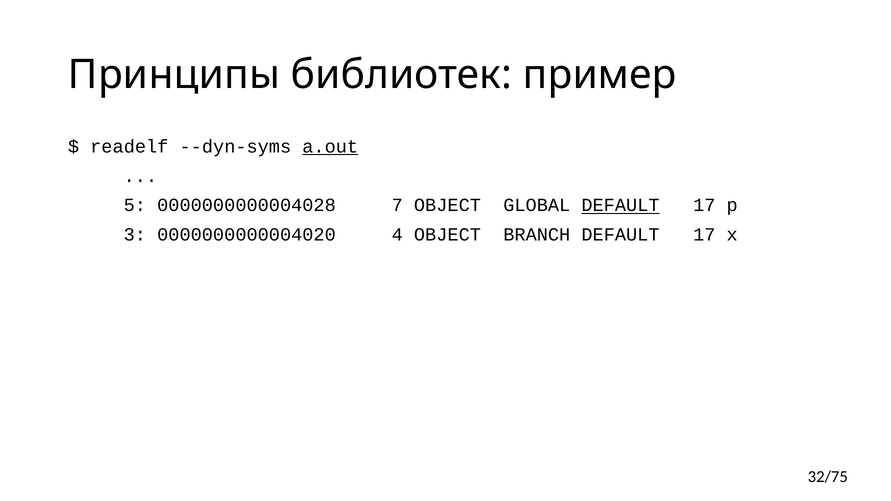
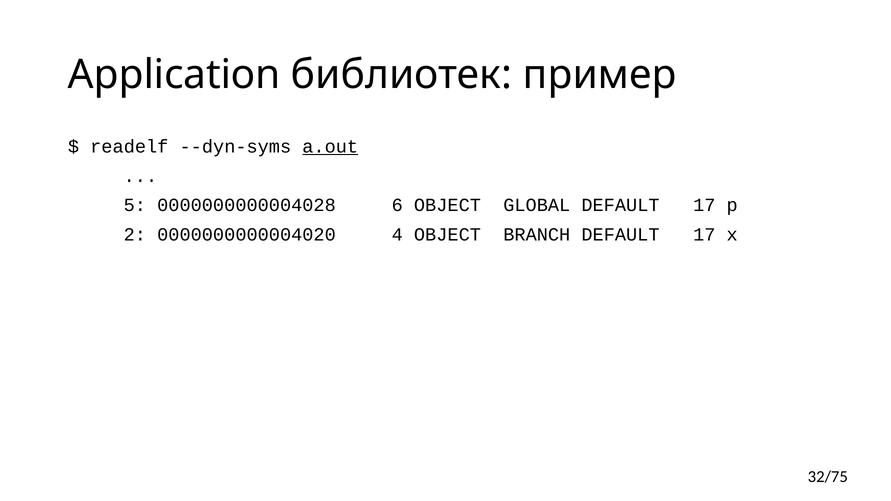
Принципы: Принципы -> Application (174, 75)
7: 7 -> 6 (397, 205)
DEFAULT underline: present -> none (620, 205)
3: 3 -> 2 (135, 235)
